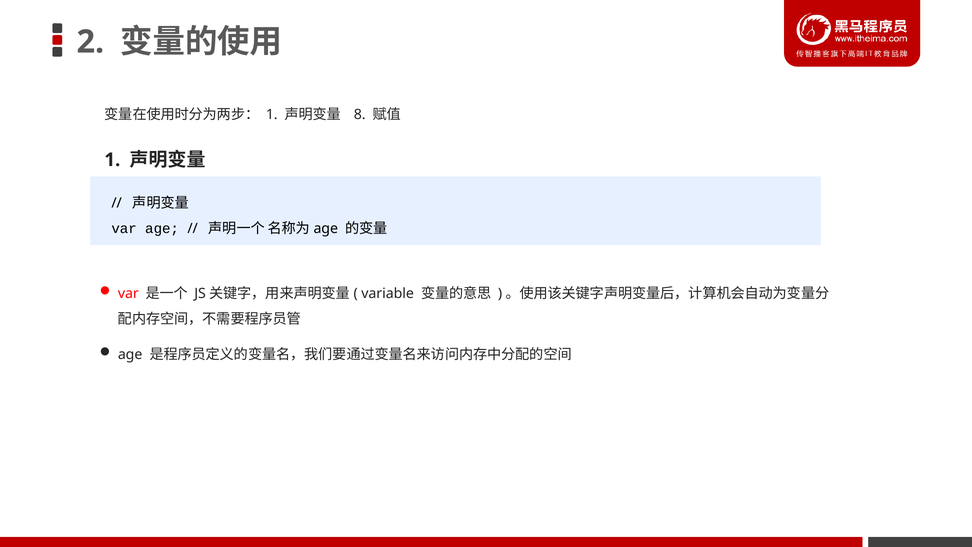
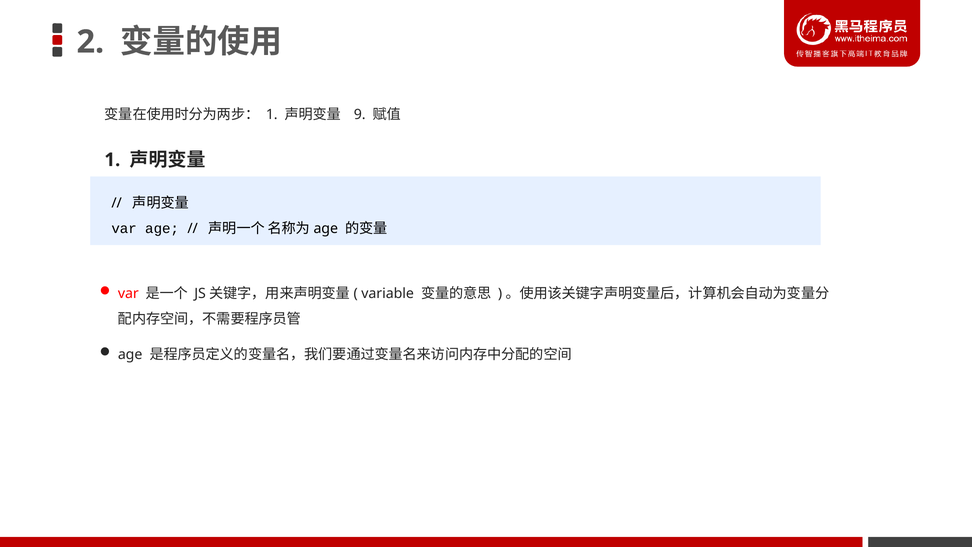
8: 8 -> 9 (360, 114)
